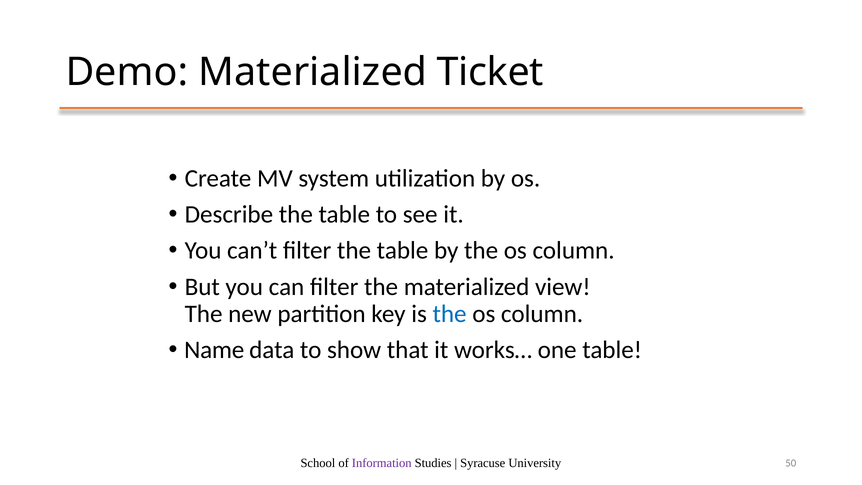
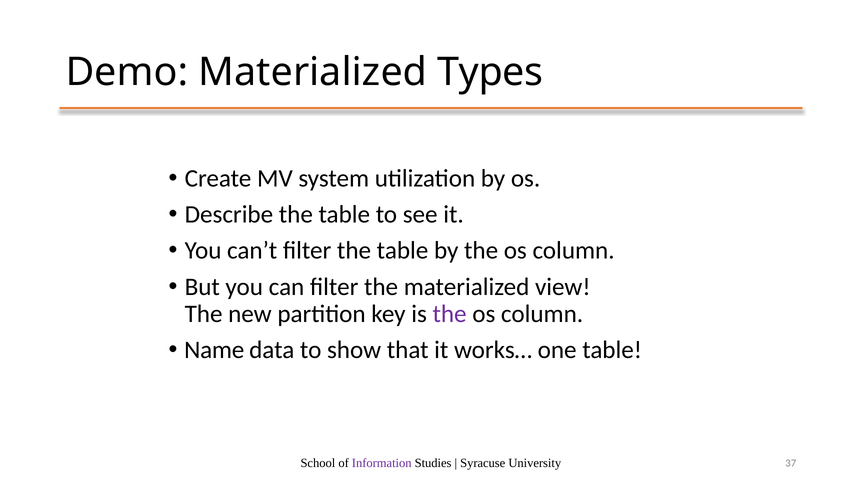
Ticket: Ticket -> Types (490, 72)
the colour: blue -> purple (450, 314)
50: 50 -> 37 (791, 463)
